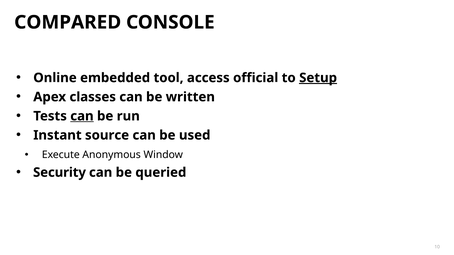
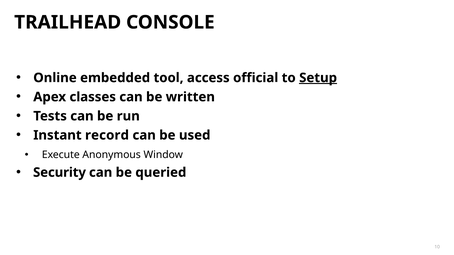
COMPARED: COMPARED -> TRAILHEAD (68, 22)
can underline: present -> none (82, 116)
source: source -> record (107, 135)
